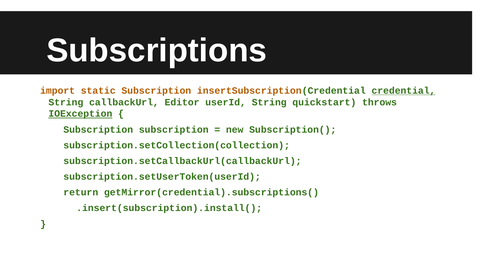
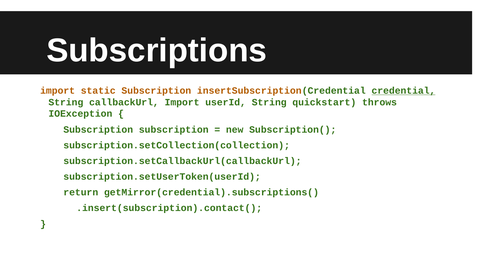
callbackUrl Editor: Editor -> Import (182, 102)
IOException underline: present -> none (80, 114)
.insert(subscription).install(: .insert(subscription).install( -> .insert(subscription).contact( (169, 209)
